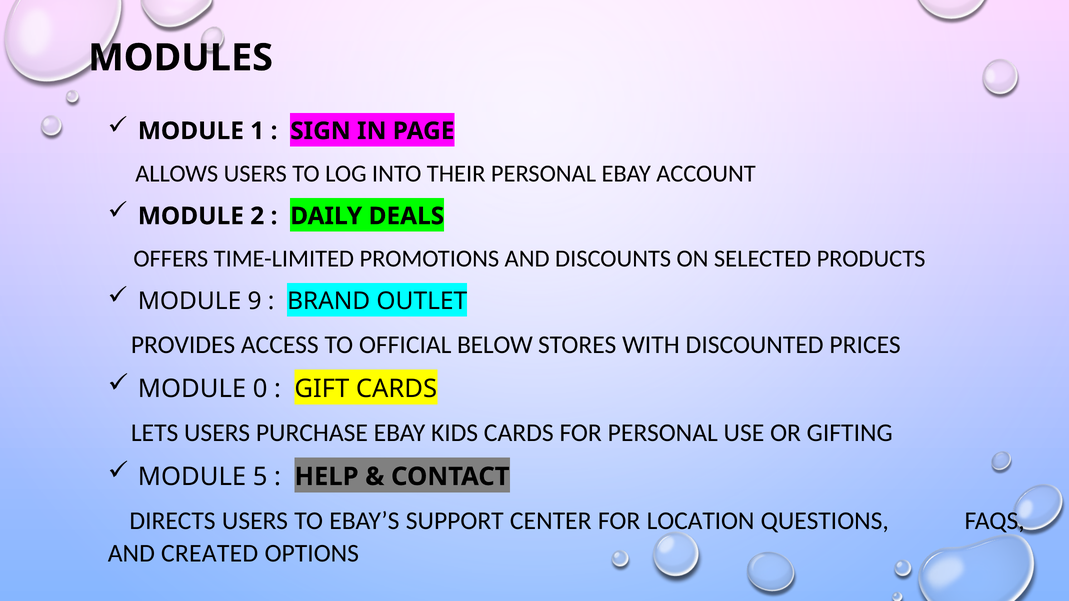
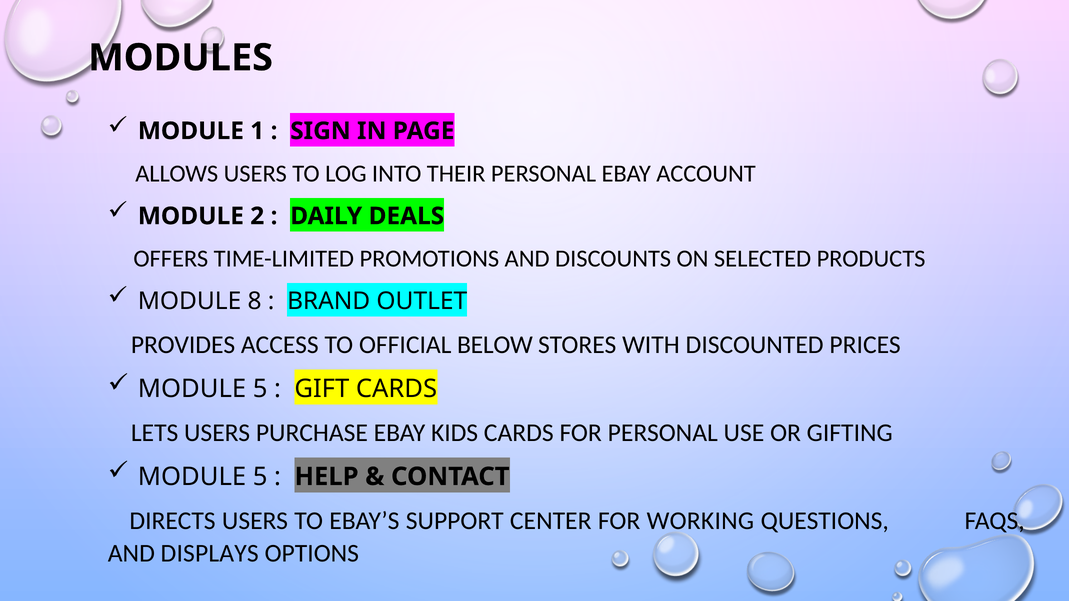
9: 9 -> 8 (255, 301)
0: 0 -> 5 (260, 389)
LOCATION: LOCATION -> WORKING (700, 521)
CREATED: CREATED -> DISPLAYS (210, 554)
